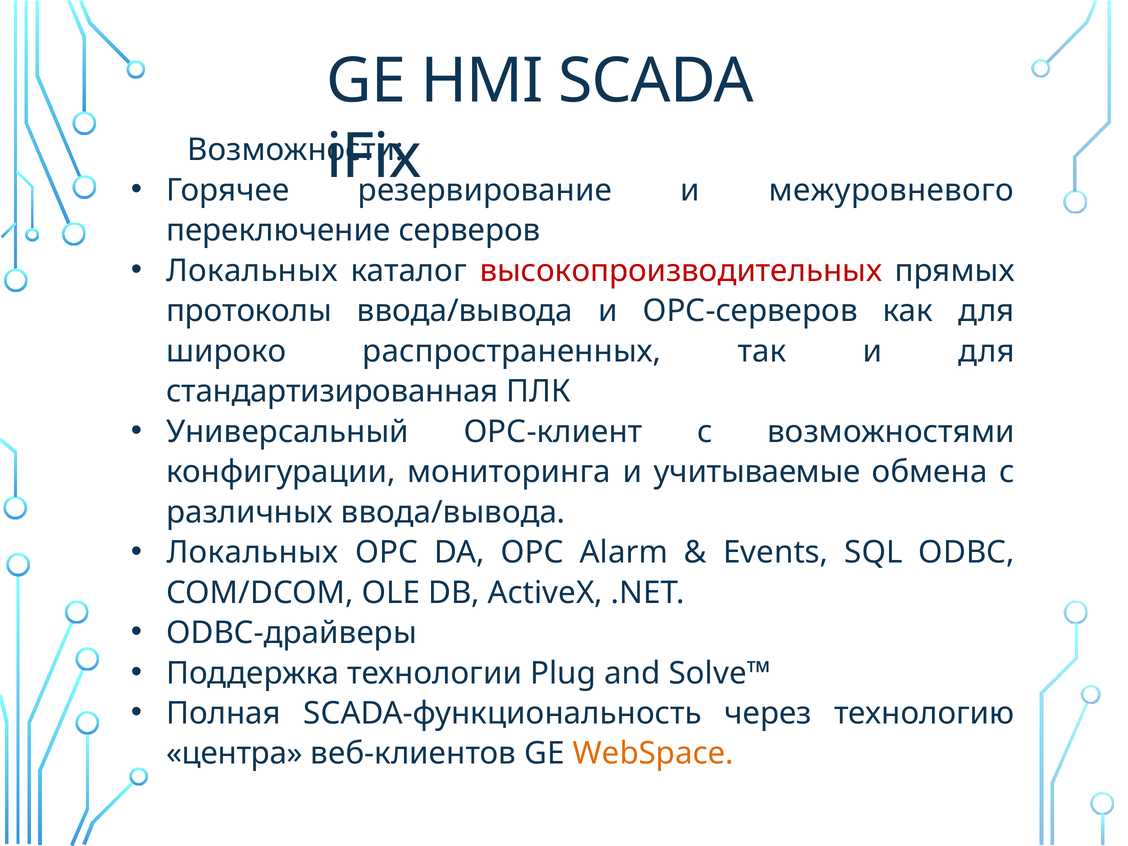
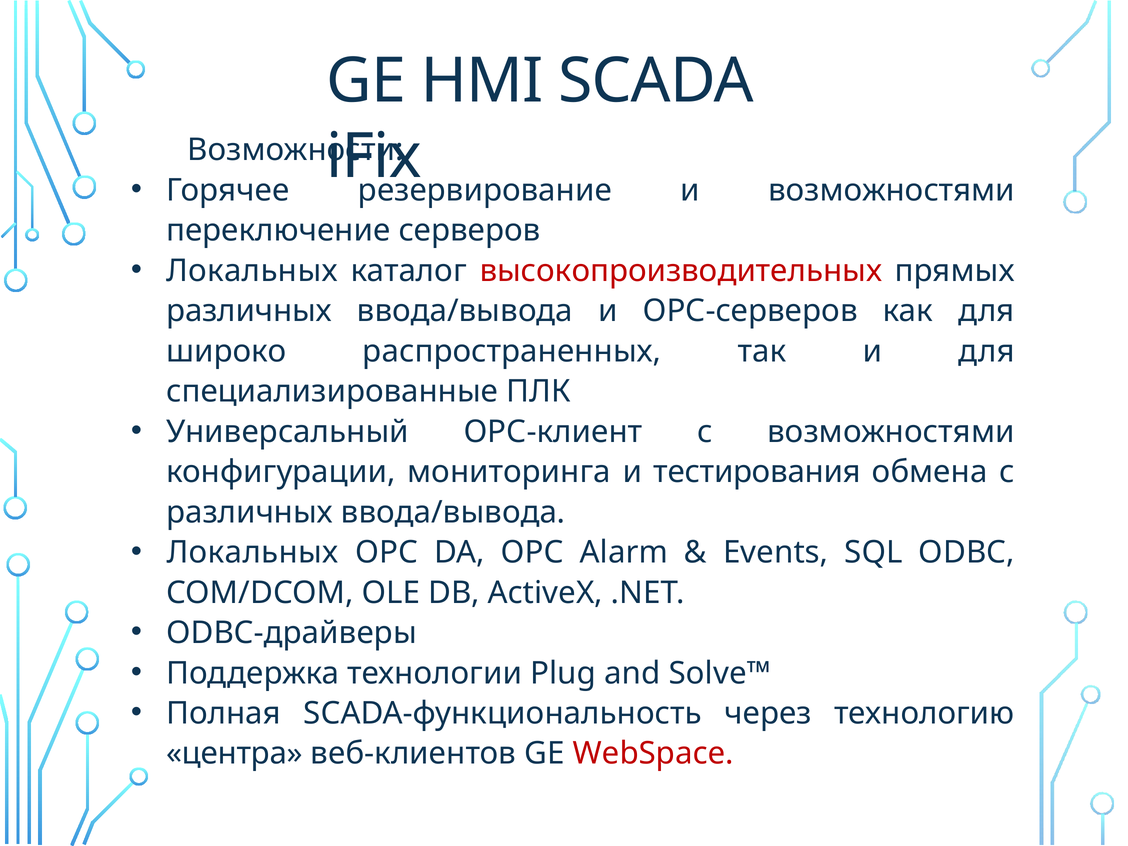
и межуровневого: межуровневого -> возможностями (892, 190)
протоколы: протоколы -> различных (249, 311)
стандартизированная: стандартизированная -> специализированные (332, 392)
учитываемые: учитываемые -> тестирования (757, 472)
WebSpace colour: orange -> red (653, 754)
